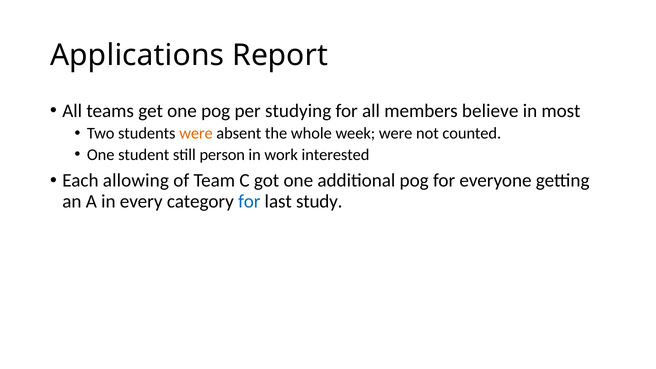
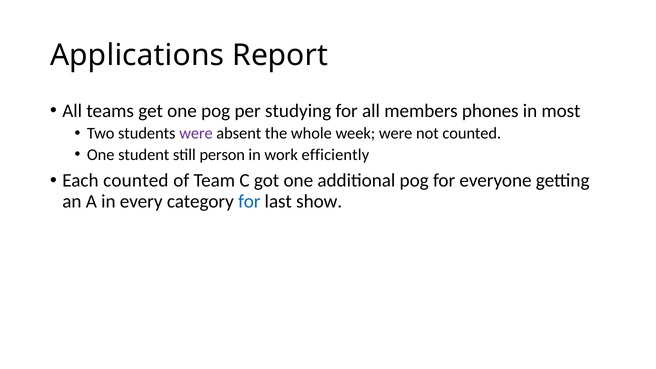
believe: believe -> phones (490, 111)
were colour: orange -> purple (196, 133)
interested: interested -> efficiently (335, 155)
Each allowing: allowing -> counted (136, 181)
study: study -> show (319, 201)
